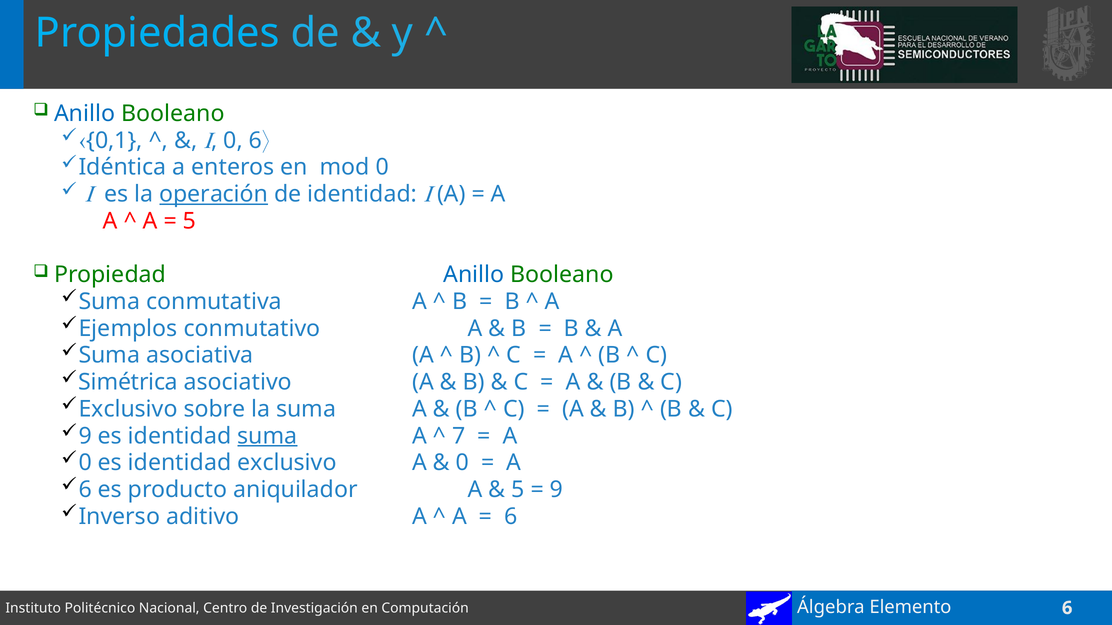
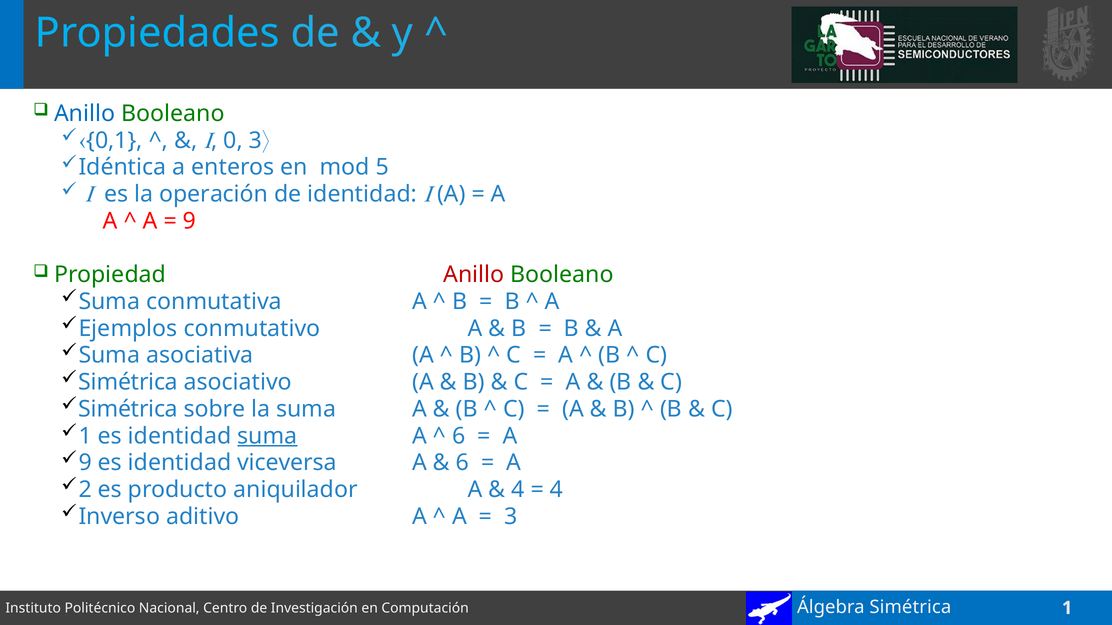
0 6: 6 -> 3 (255, 141)
mod 0: 0 -> 5 (382, 167)
operación underline: present -> none (214, 194)
5: 5 -> 9 (190, 221)
Anillo colour: blue -> red (474, 275)
Exclusivo: Exclusivo -> Simétrica (128, 409)
9: 9 -> 1 (85, 436)
7: 7 -> 6 (459, 436)
0: 0 -> 9 (85, 463)
identidad exclusivo: exclusivo -> viceversa (287, 463)
0: 0 -> 6 (462, 463)
6: 6 -> 2 (85, 490)
5: 5 -> 4 (518, 490)
9: 9 -> 4 (557, 490)
6: 6 -> 3 (511, 517)
Álgebra Elemento: Elemento -> Simétrica (910, 608)
6: 6 -> 1 (1067, 608)
